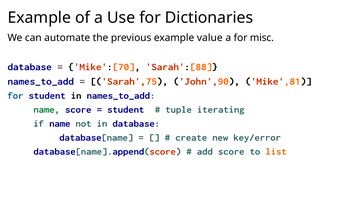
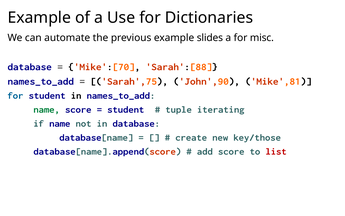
value: value -> slides (210, 38)
key/error: key/error -> key/those (257, 137)
list colour: orange -> red (276, 151)
